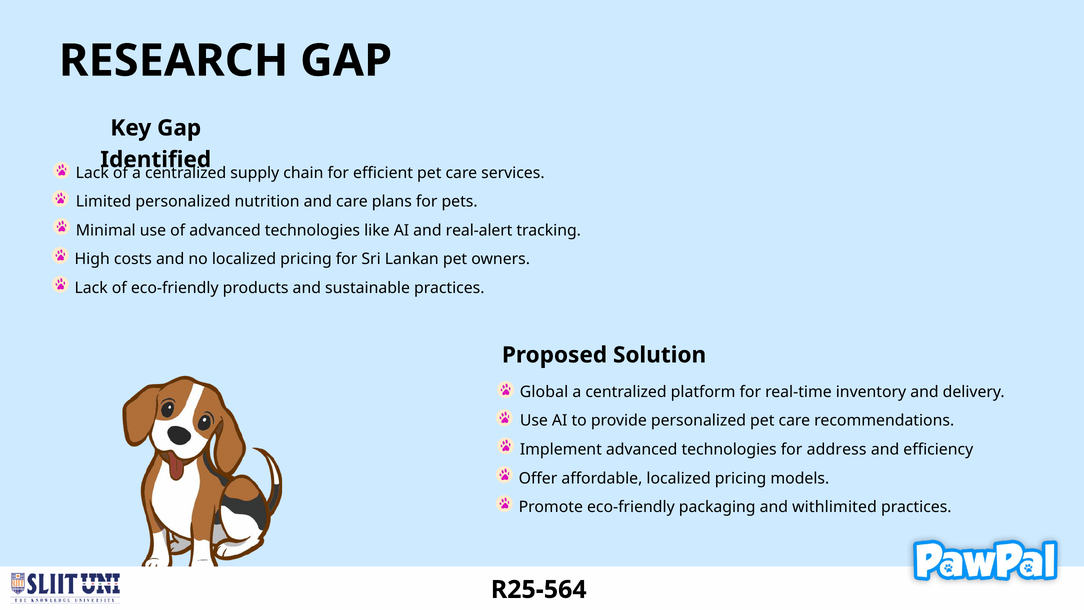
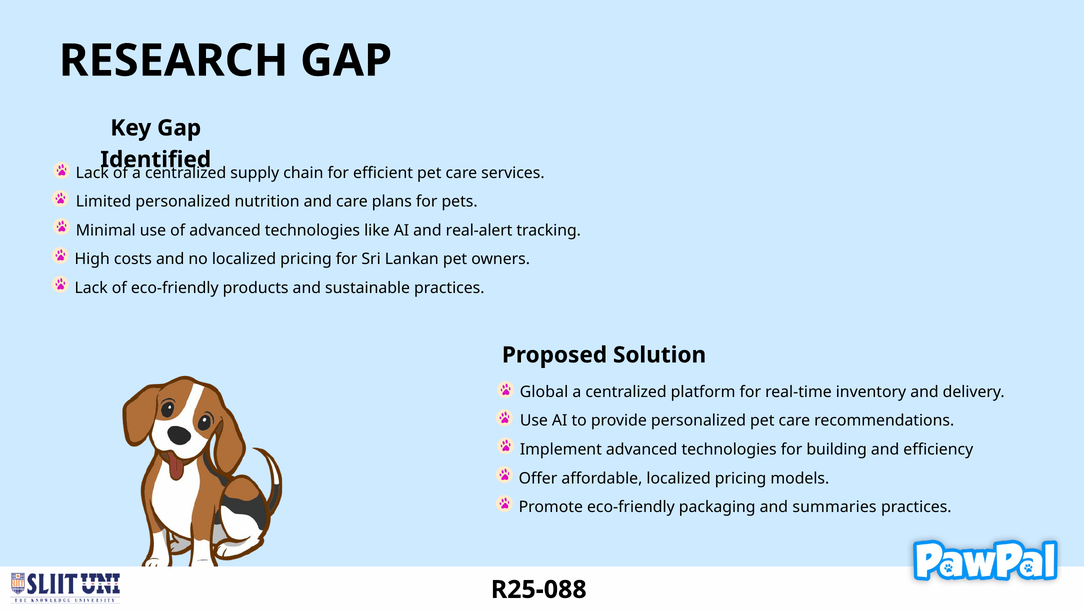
address: address -> building (837, 449)
withlimited: withlimited -> summaries (834, 507)
R25-564: R25-564 -> R25-088 (539, 589)
